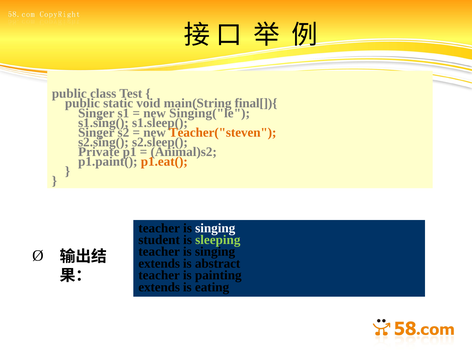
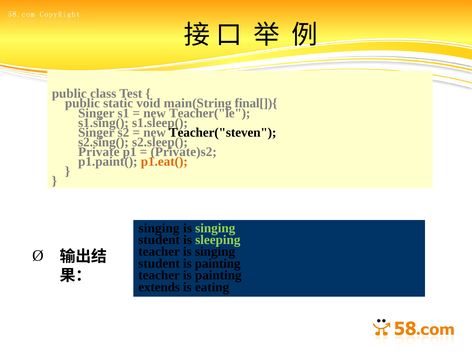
Singing("le: Singing("le -> Teacher("le (210, 113)
Teacher("steven colour: orange -> black (223, 132)
Animal)s2: Animal)s2 -> Private)s2 (184, 152)
teacher: teacher -> singing (159, 228)
singing colour: white -> light green (215, 228)
extends: extends -> student (159, 263)
abstract: abstract -> painting (218, 263)
